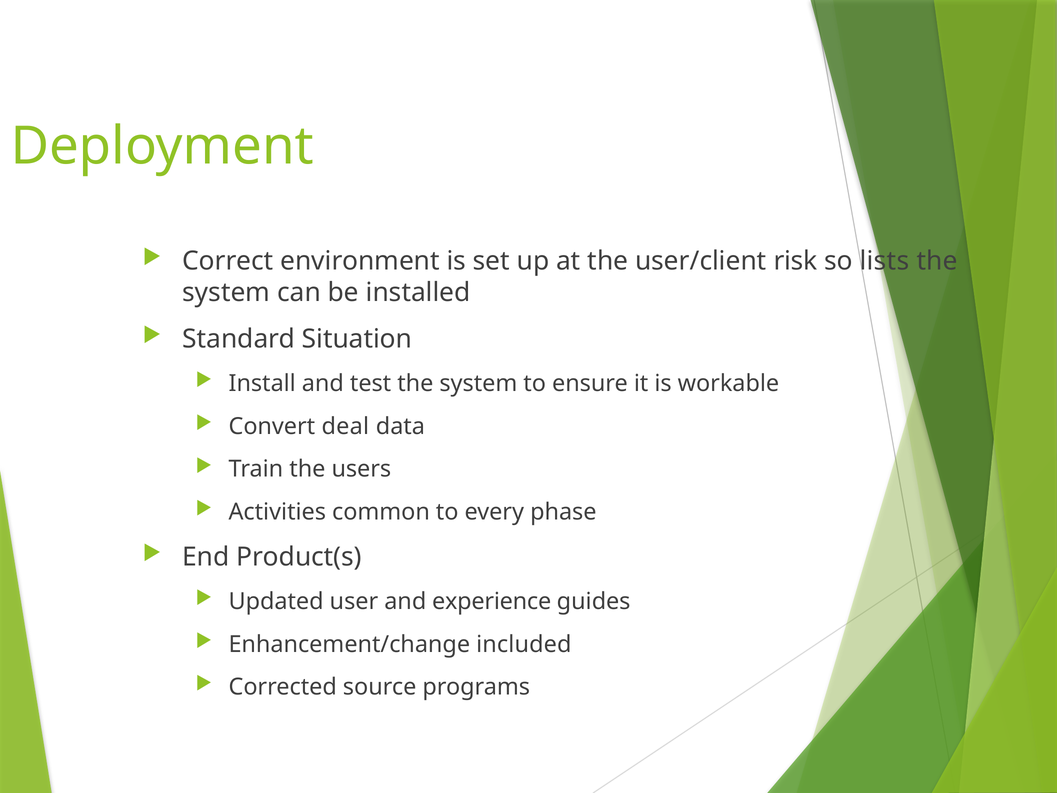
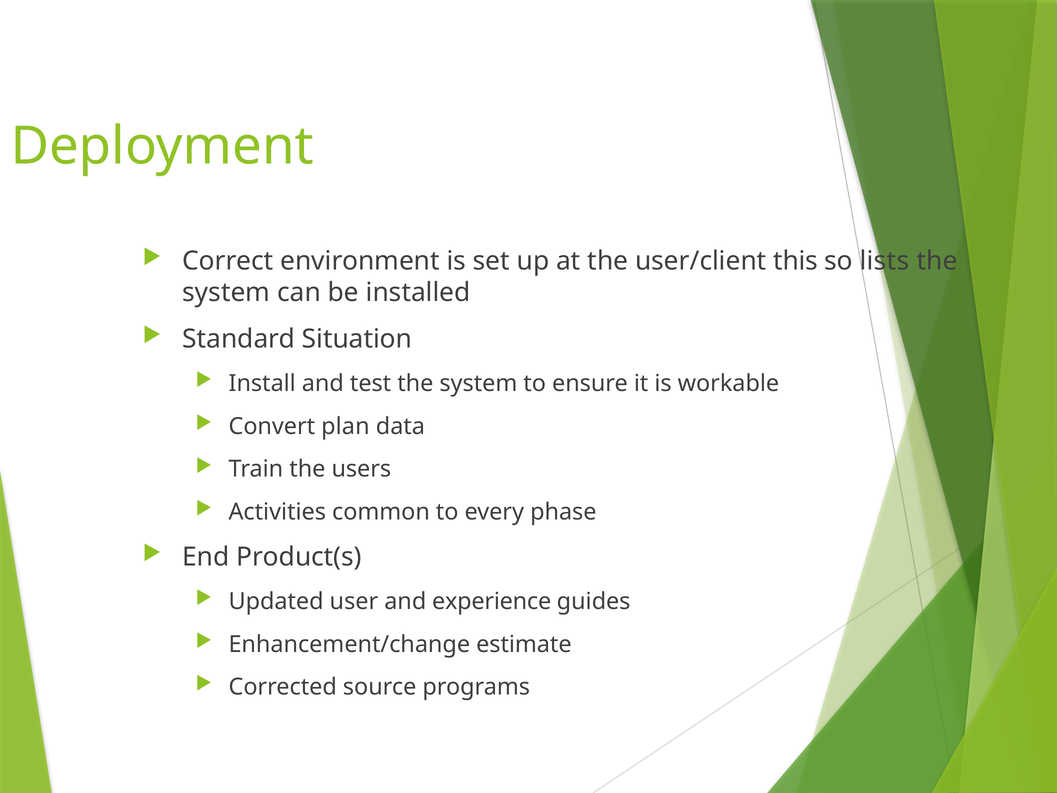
risk: risk -> this (796, 261)
deal: deal -> plan (345, 426)
included: included -> estimate (524, 644)
